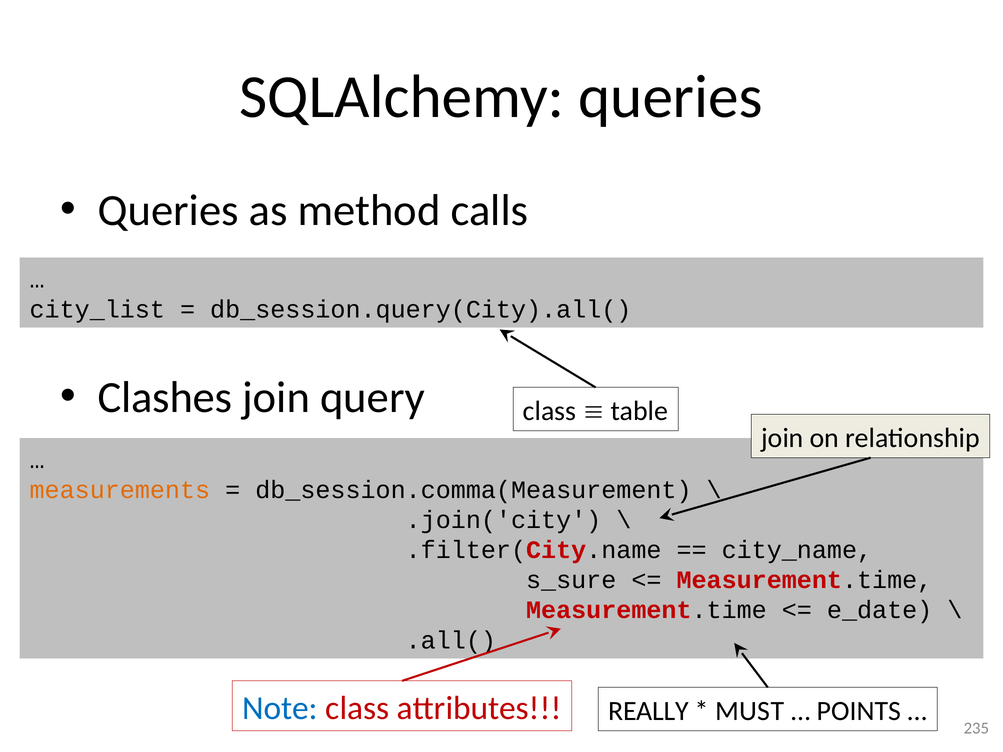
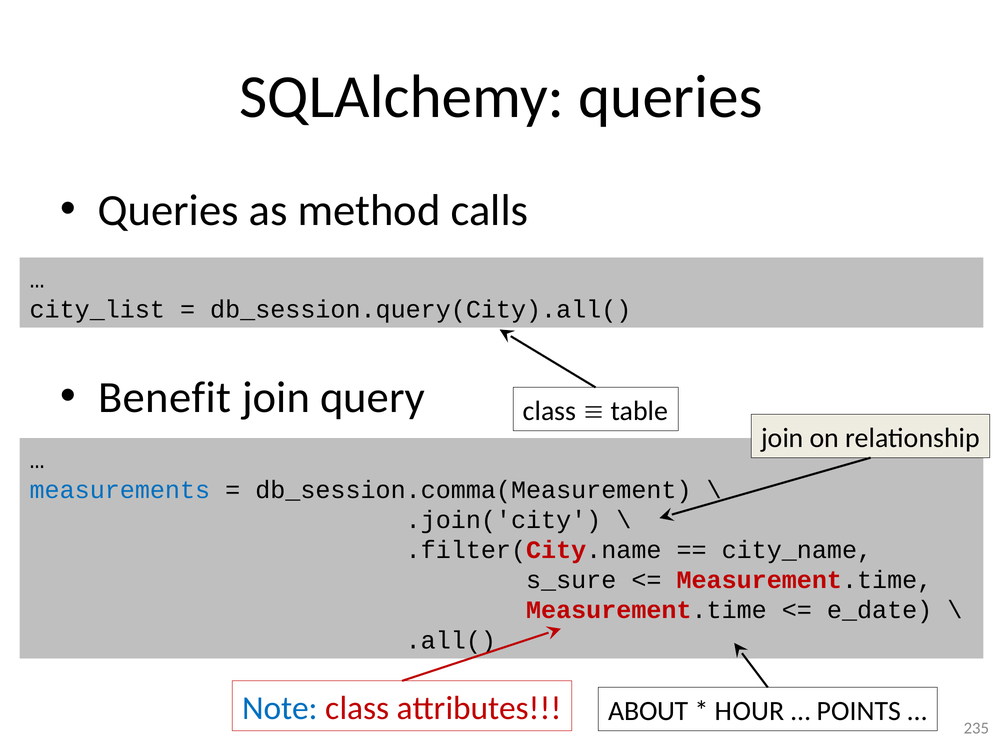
Clashes: Clashes -> Benefit (165, 398)
measurements colour: orange -> blue (120, 490)
REALLY: REALLY -> ABOUT (648, 711)
MUST: MUST -> HOUR (750, 711)
